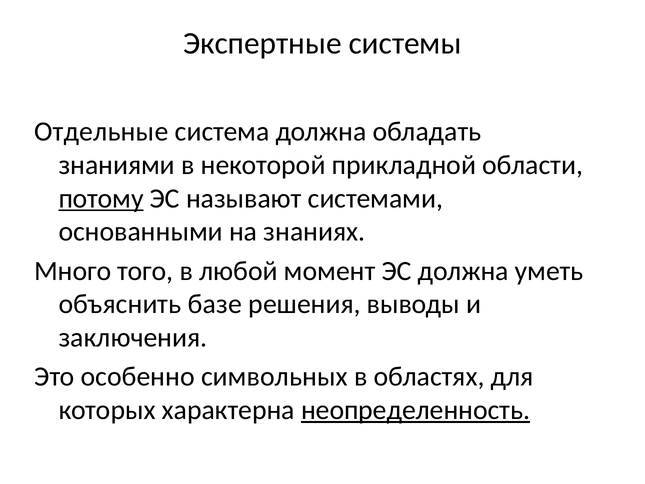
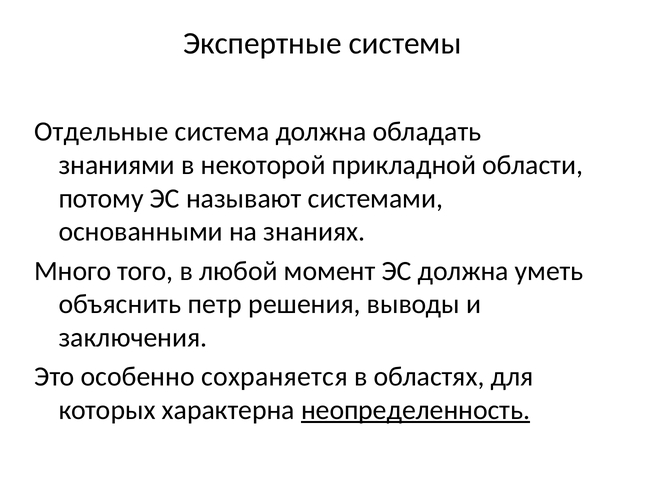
потому underline: present -> none (101, 198)
базе: базе -> петр (215, 304)
символьных: символьных -> сохраняется (274, 377)
